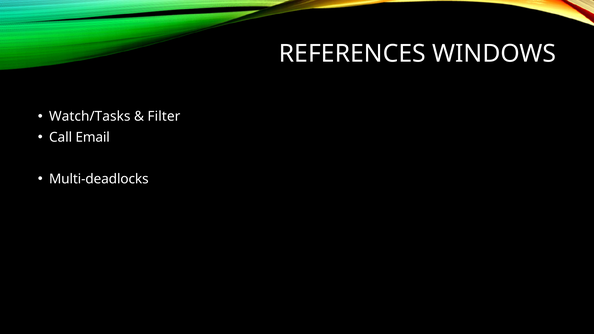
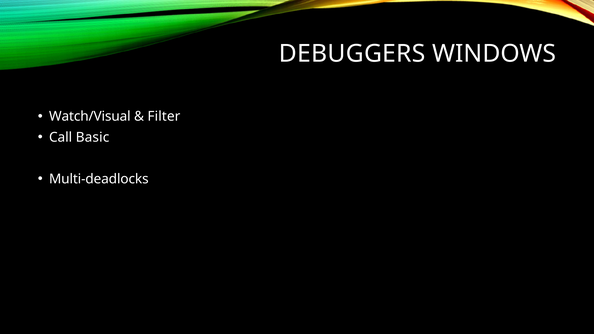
REFERENCES: REFERENCES -> DEBUGGERS (352, 54)
Watch/Tasks: Watch/Tasks -> Watch/Visual (90, 116)
Email: Email -> Basic (93, 137)
